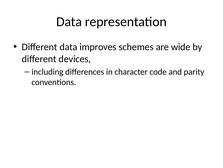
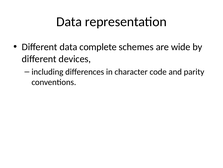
improves: improves -> complete (98, 47)
